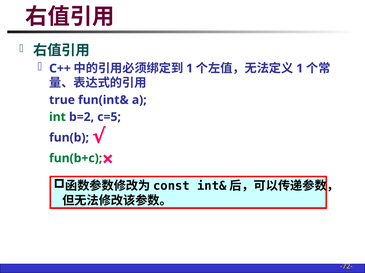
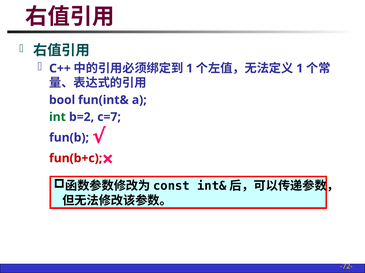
true: true -> bool (62, 100)
c=5: c=5 -> c=7 (109, 117)
fun(b+c colour: green -> red (76, 159)
